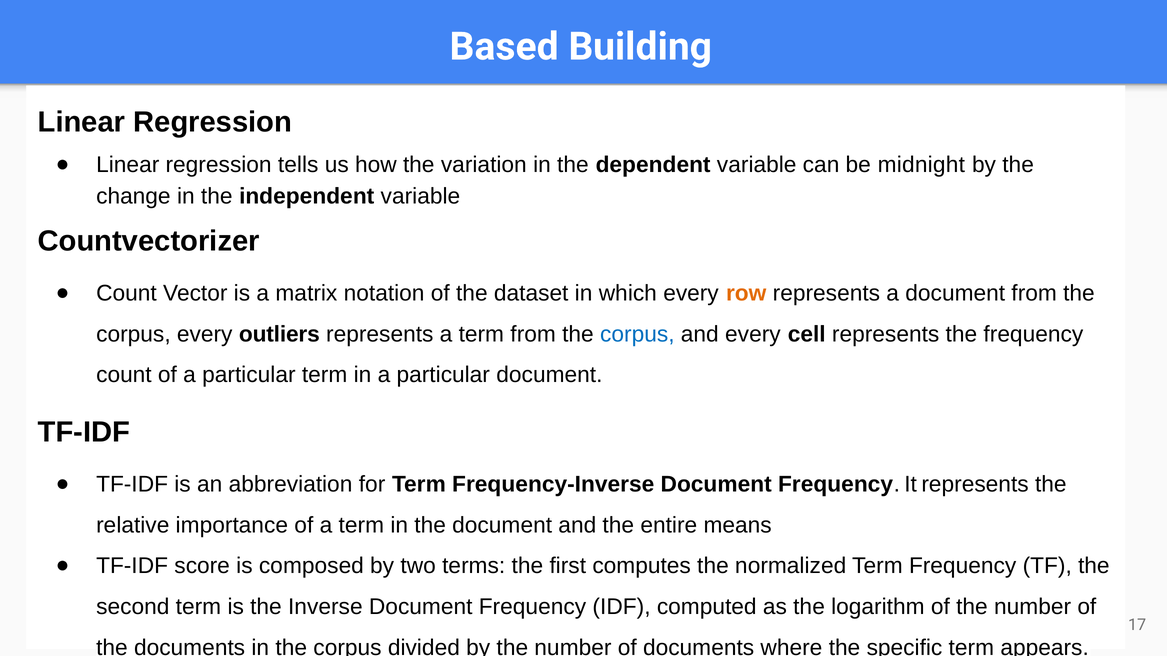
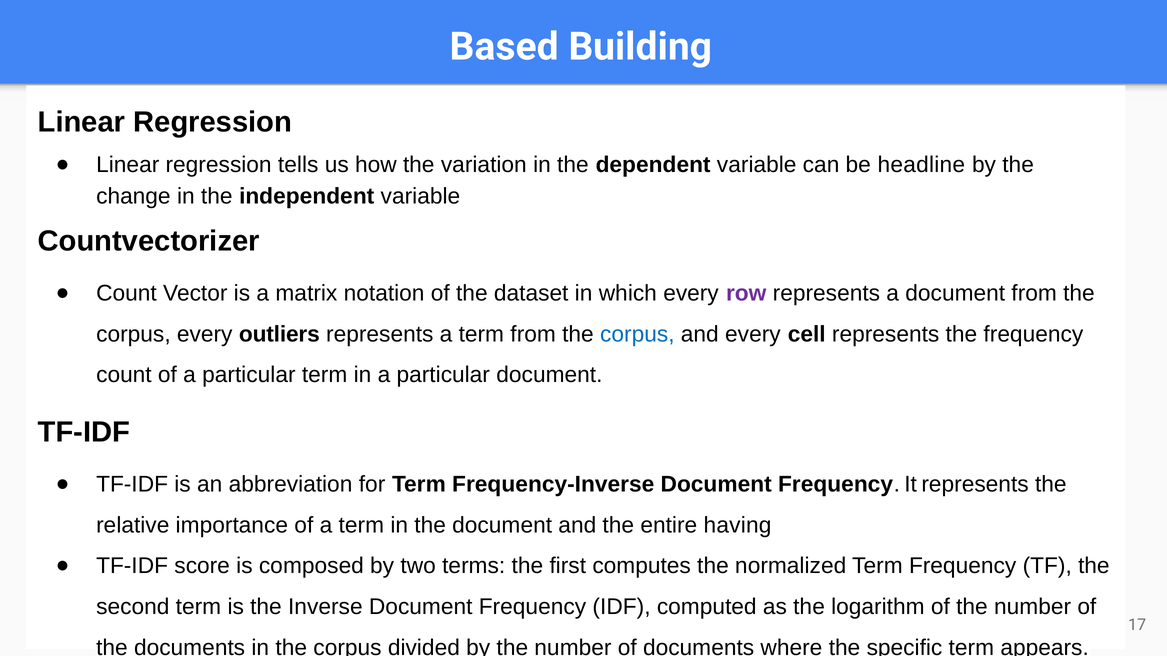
midnight: midnight -> headline (921, 165)
row colour: orange -> purple (746, 293)
means: means -> having (738, 526)
